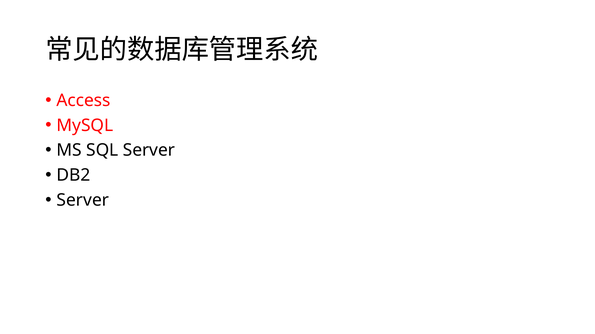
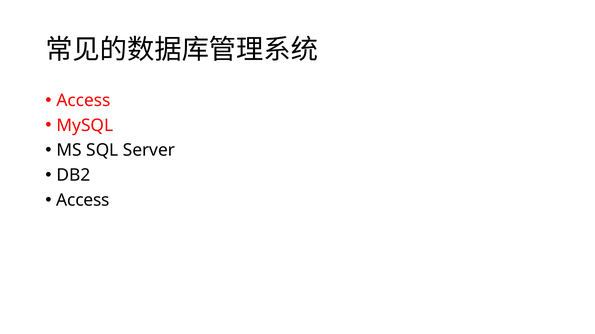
Server: Server -> Access (83, 200)
